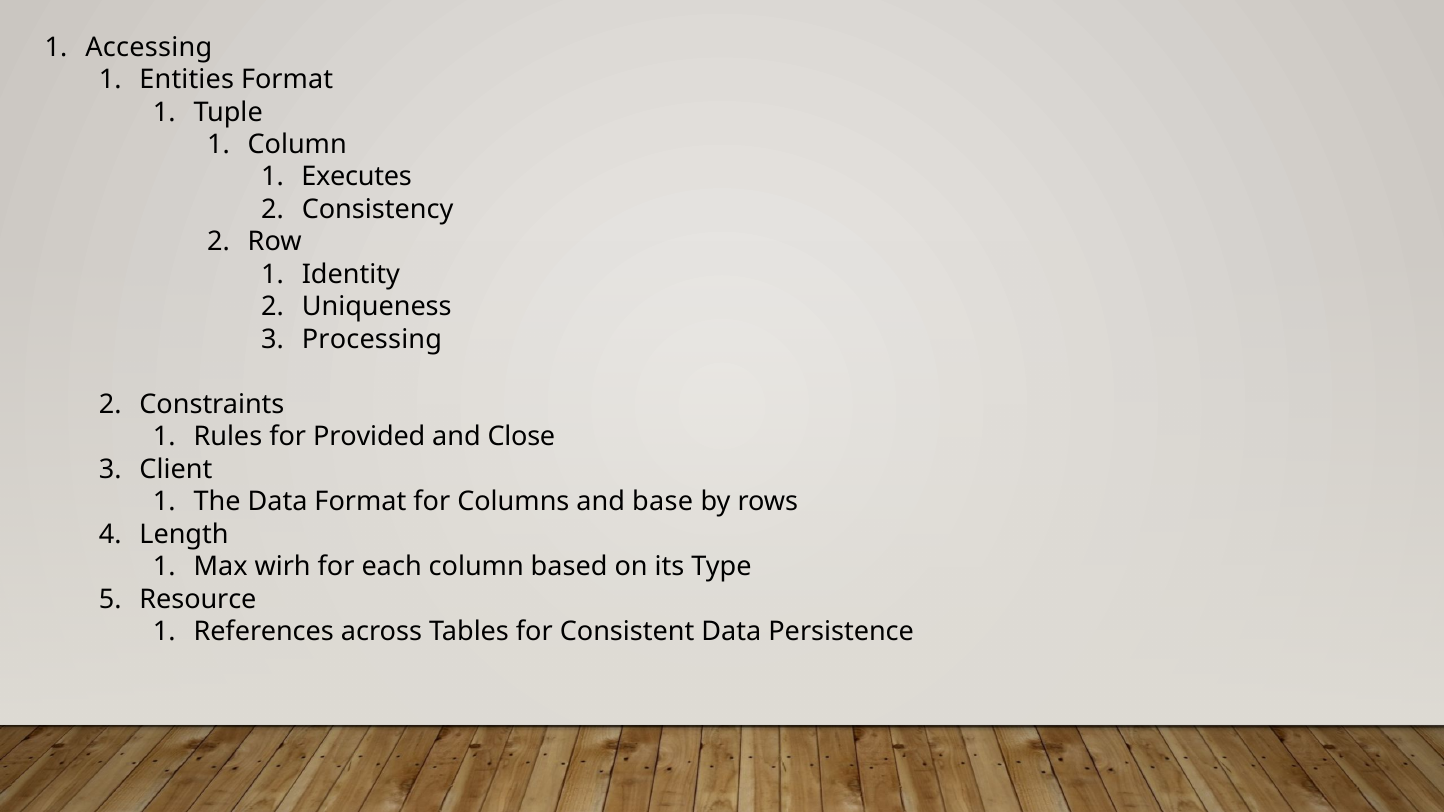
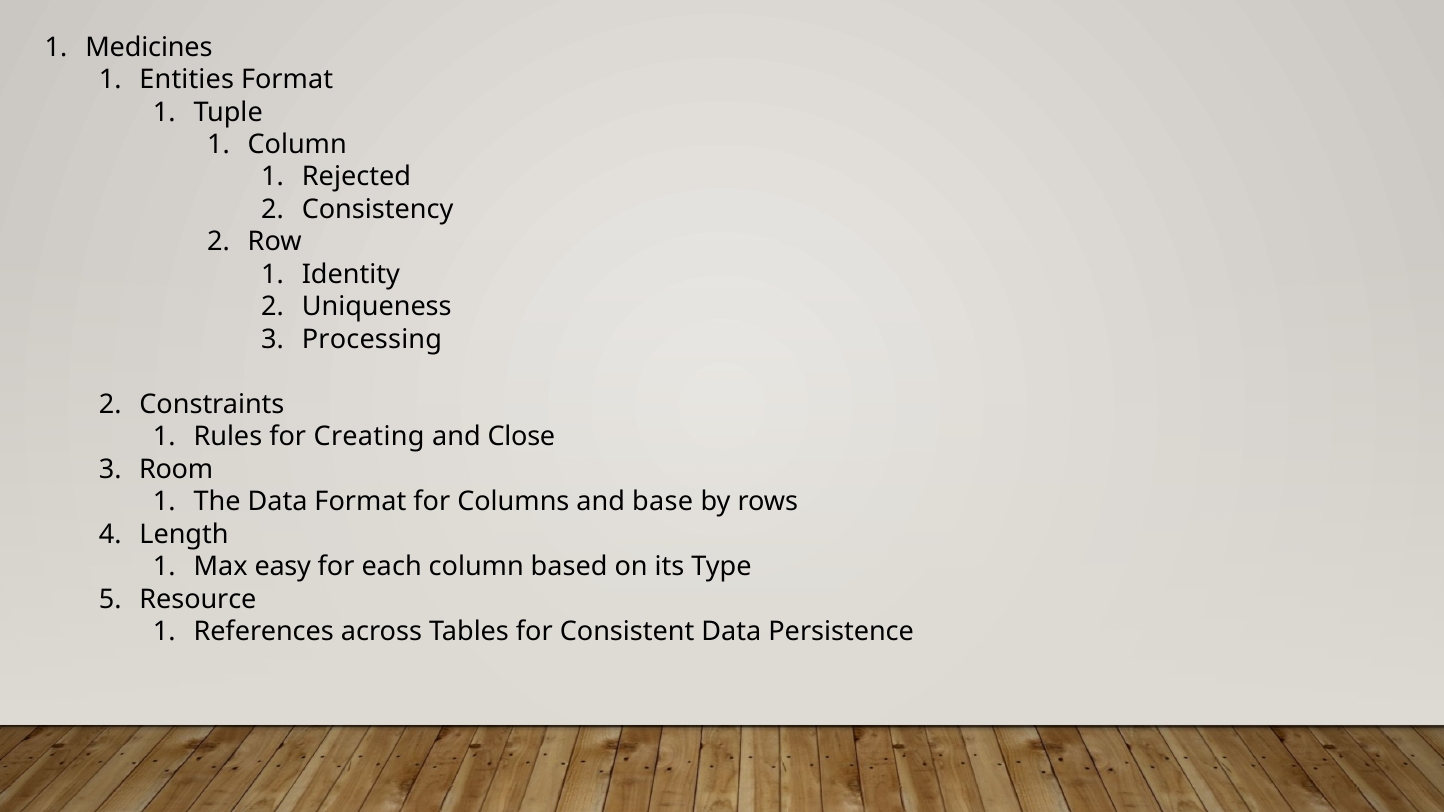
Accessing: Accessing -> Medicines (149, 47)
Executes: Executes -> Rejected (356, 177)
Provided: Provided -> Creating (369, 437)
Client: Client -> Room (176, 469)
wirh: wirh -> easy (283, 567)
